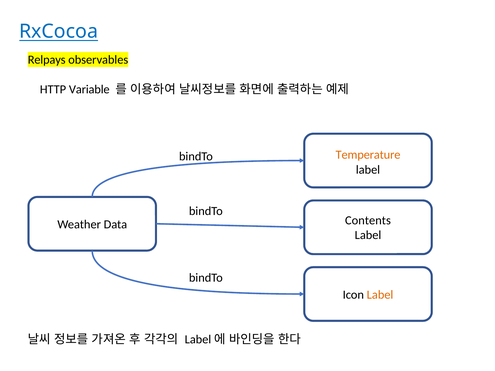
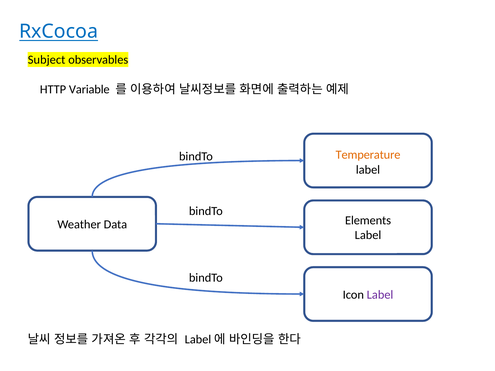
Relpays: Relpays -> Subject (47, 60)
Contents: Contents -> Elements (368, 220)
Label colour: orange -> purple (380, 295)
